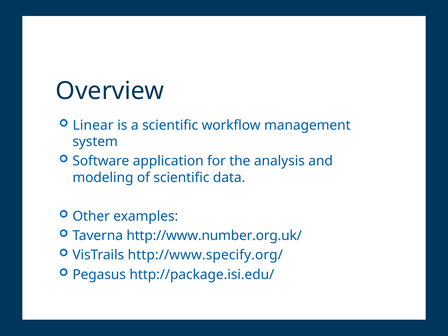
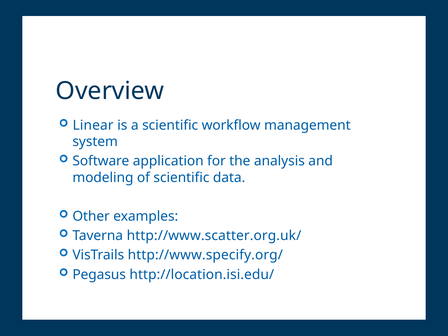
http://www.number.org.uk/: http://www.number.org.uk/ -> http://www.scatter.org.uk/ (214, 236)
http://package.isi.edu/: http://package.isi.edu/ -> http://location.isi.edu/ (202, 275)
